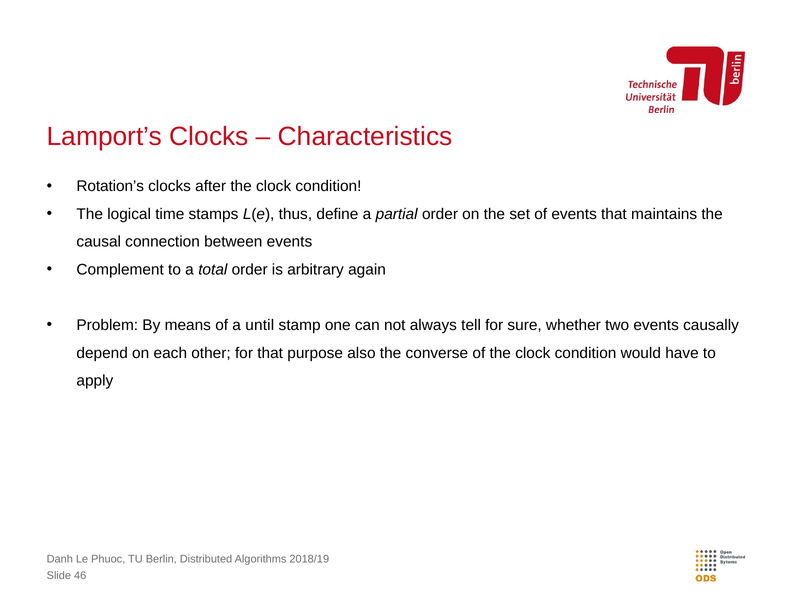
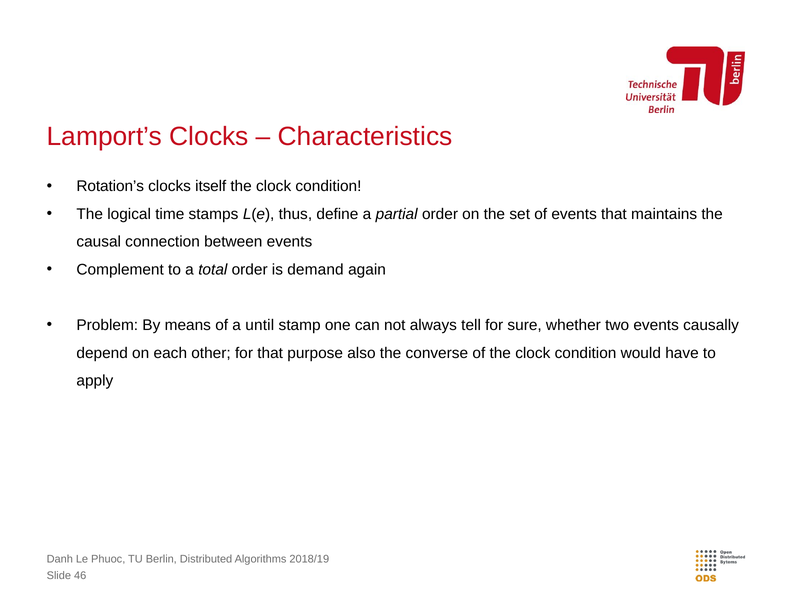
after: after -> itself (211, 186)
arbitrary: arbitrary -> demand (315, 270)
